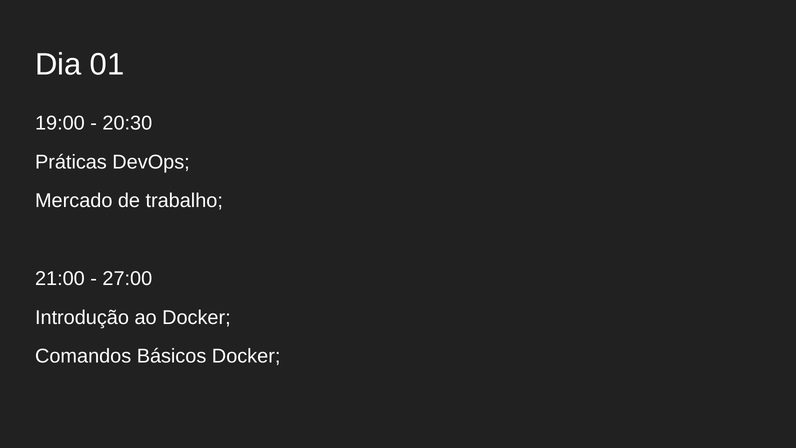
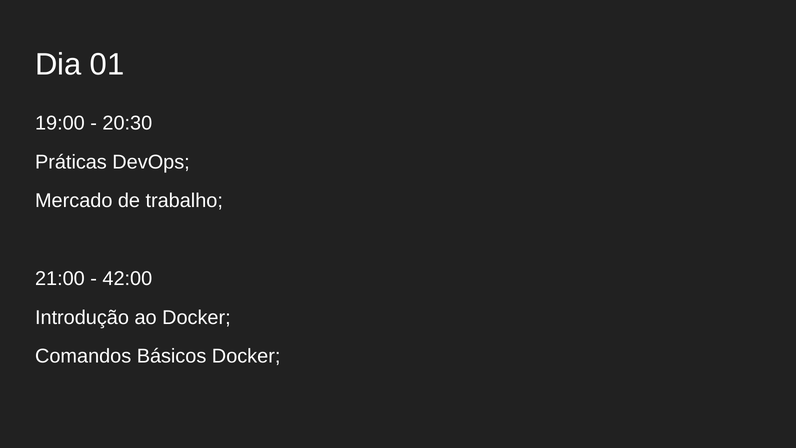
27:00: 27:00 -> 42:00 (127, 279)
